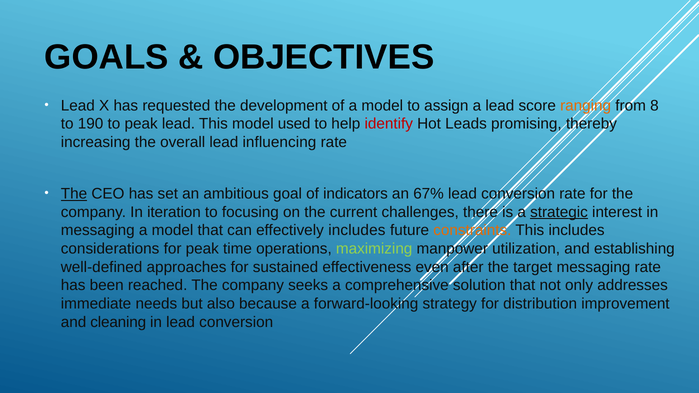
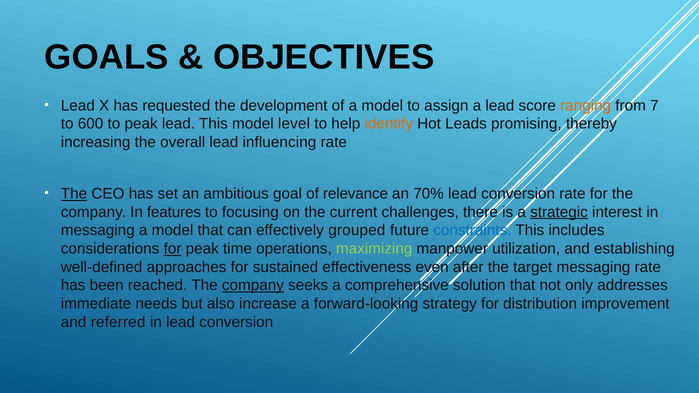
8: 8 -> 7 (654, 106)
190: 190 -> 600 (91, 124)
used: used -> level (294, 124)
identify colour: red -> orange (389, 124)
indicators: indicators -> relevance (356, 194)
67%: 67% -> 70% (429, 194)
iteration: iteration -> features (174, 212)
effectively includes: includes -> grouped (357, 231)
constraints colour: orange -> blue (472, 231)
for underline: none -> present (173, 249)
company underline: none -> present (253, 286)
because: because -> increase (268, 304)
cleaning: cleaning -> referred (118, 322)
